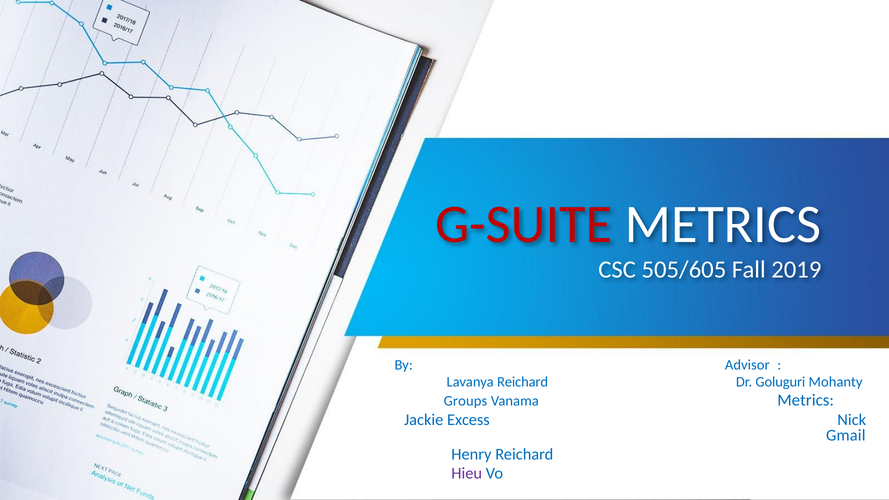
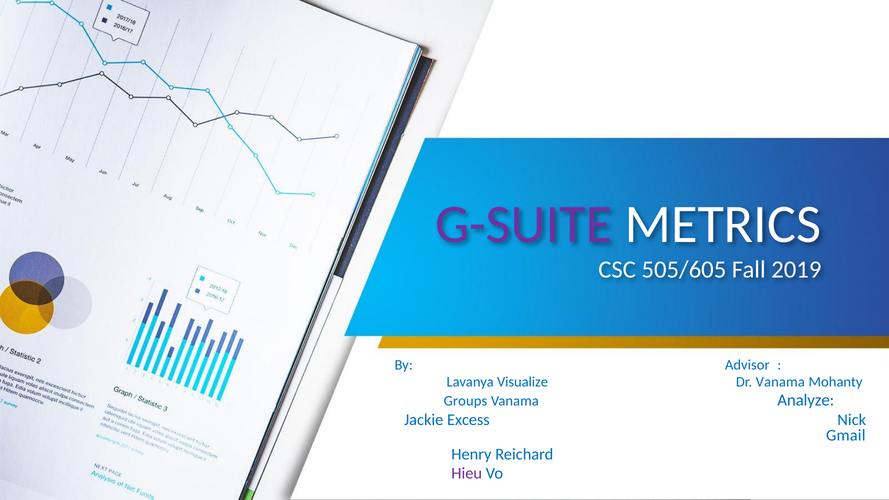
G-SUITE colour: red -> purple (524, 224)
Lavanya Reichard: Reichard -> Visualize (523, 382)
Dr Goluguri: Goluguri -> Vanama (780, 382)
Vanama Metrics: Metrics -> Analyze (806, 400)
